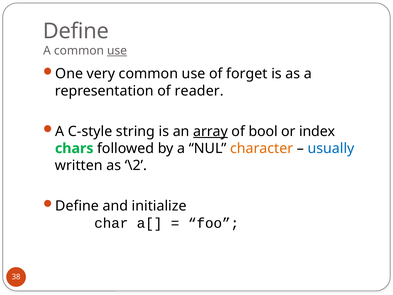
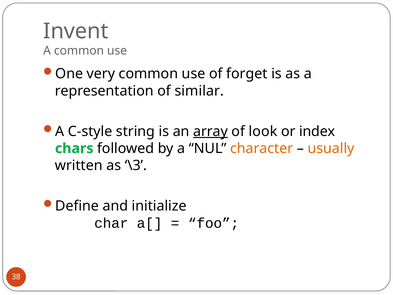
Define: Define -> Invent (76, 31)
use underline: present -> none (117, 51)
reader: reader -> similar (199, 91)
bool: bool -> look (263, 131)
usually colour: blue -> orange (331, 148)
\2: \2 -> \3 (136, 165)
